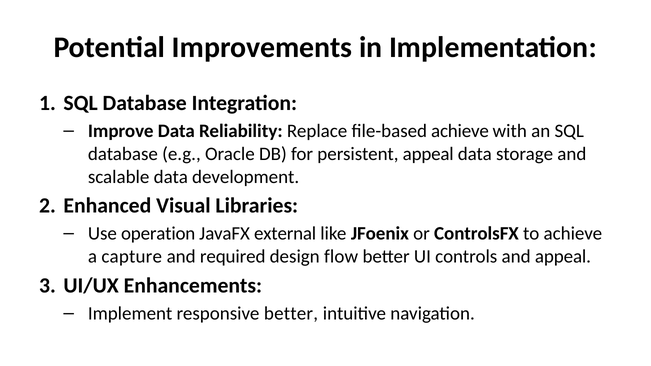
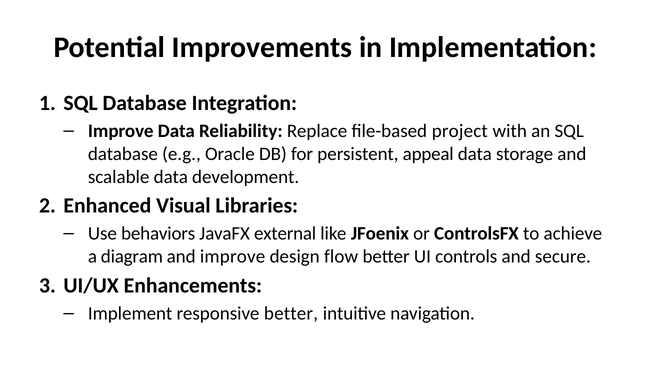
file-based achieve: achieve -> project (460, 131)
operation: operation -> behaviors (158, 234)
capture: capture -> diagram (132, 257)
and required: required -> improve (233, 257)
and appeal: appeal -> secure (563, 257)
